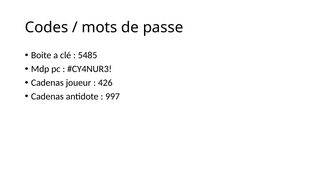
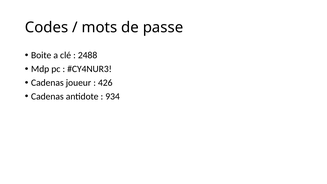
5485: 5485 -> 2488 (88, 55)
997: 997 -> 934 (113, 96)
